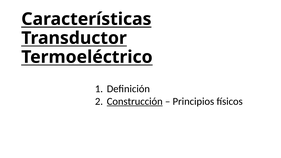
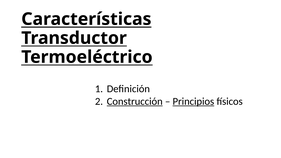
Principios underline: none -> present (193, 101)
